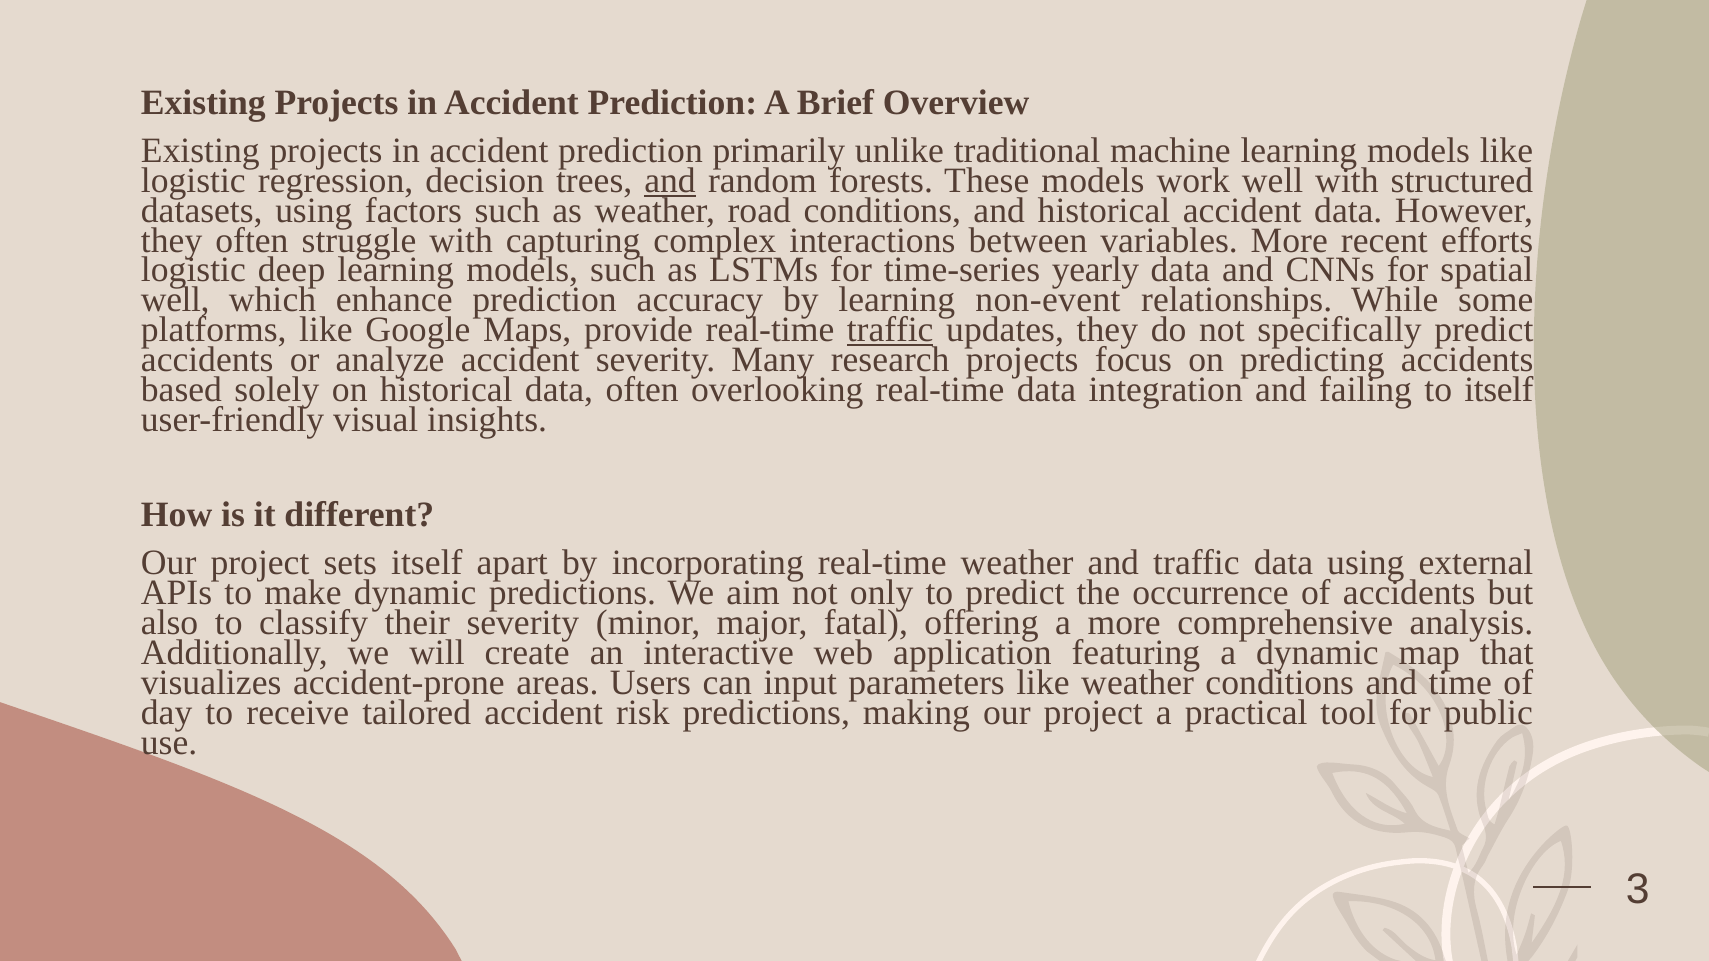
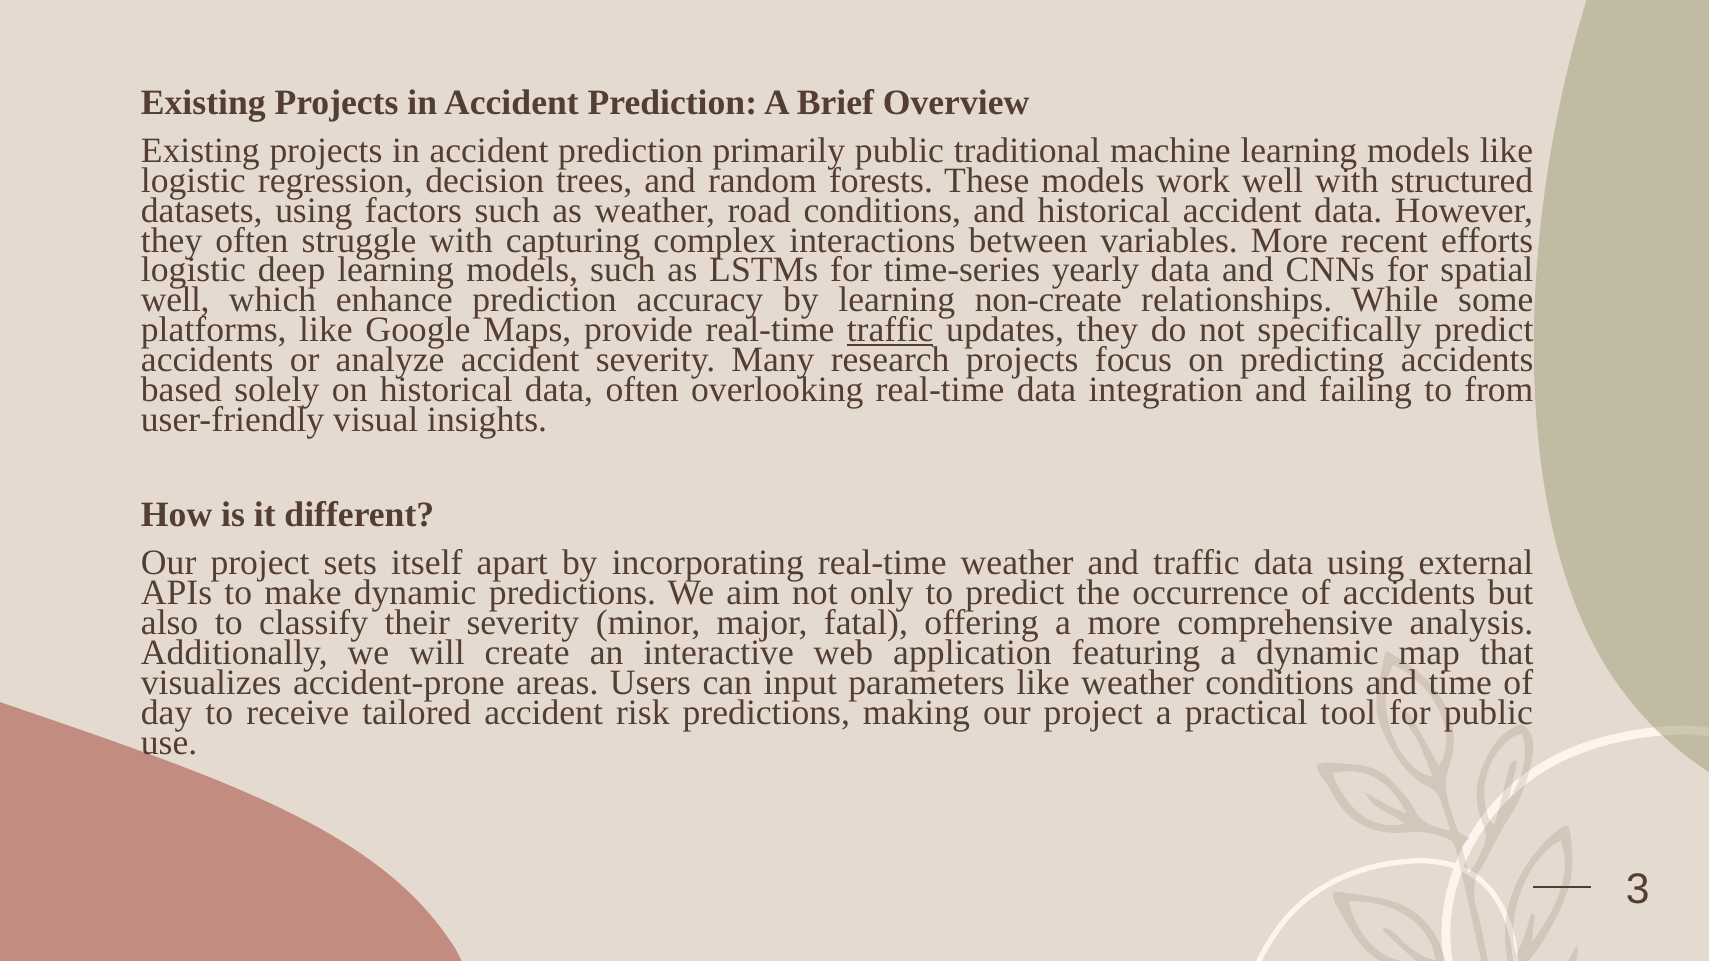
primarily unlike: unlike -> public (899, 151)
and underline: present -> none (670, 181)
non-event: non-event -> non-create (1048, 300)
to itself: itself -> from (1499, 390)
